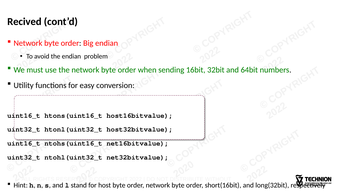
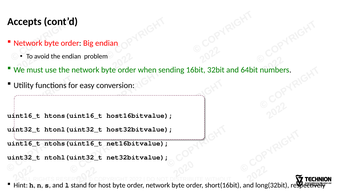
Recived: Recived -> Accepts (24, 22)
